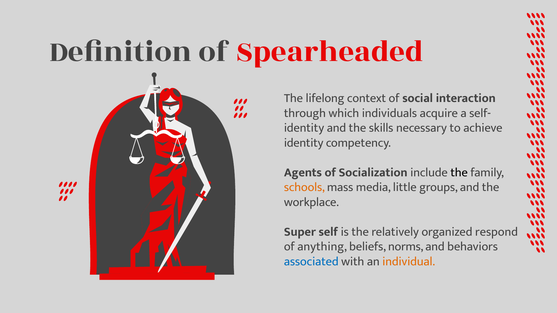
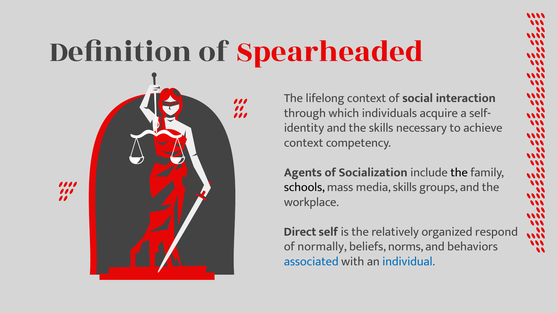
identity: identity -> context (304, 143)
schools colour: orange -> black (304, 187)
media little: little -> skills (405, 187)
Super: Super -> Direct (300, 232)
anything: anything -> normally (322, 247)
individual colour: orange -> blue (409, 262)
